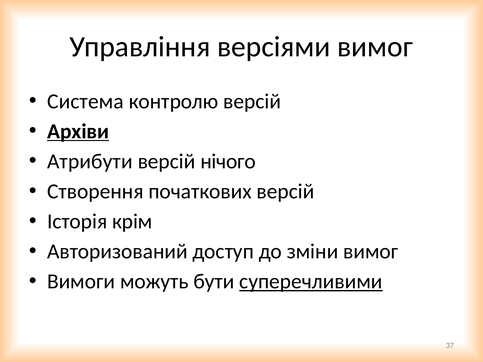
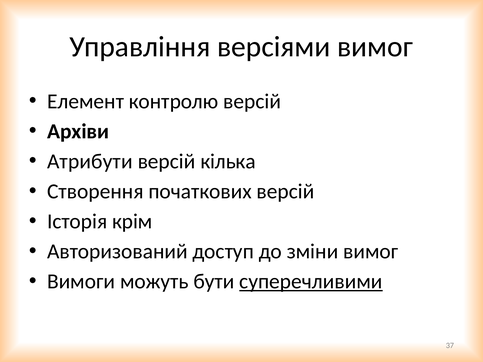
Система: Система -> Елемент (86, 101)
Архіви underline: present -> none (78, 131)
нічого: нічого -> кілька (228, 161)
